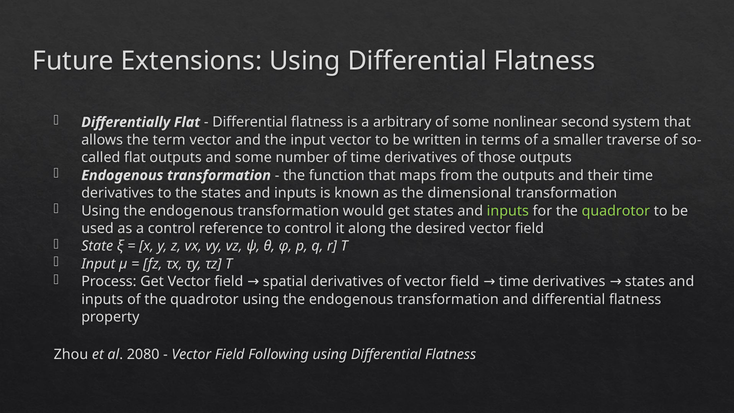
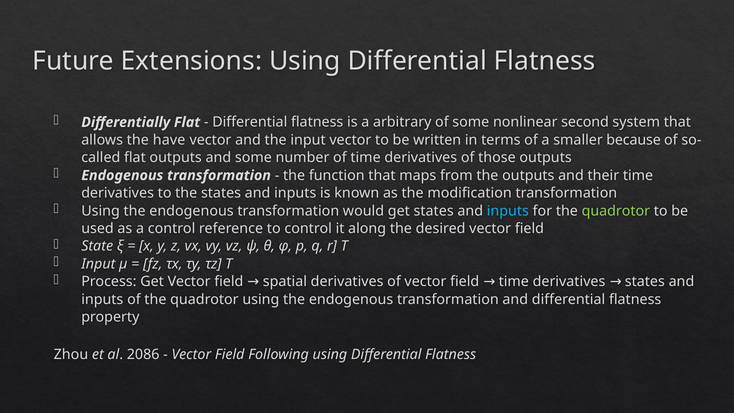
term: term -> have (169, 140)
traverse: traverse -> because (634, 140)
dimensional: dimensional -> modification (470, 193)
inputs colour: light green -> light blue (508, 211)
2080: 2080 -> 2086 (143, 354)
